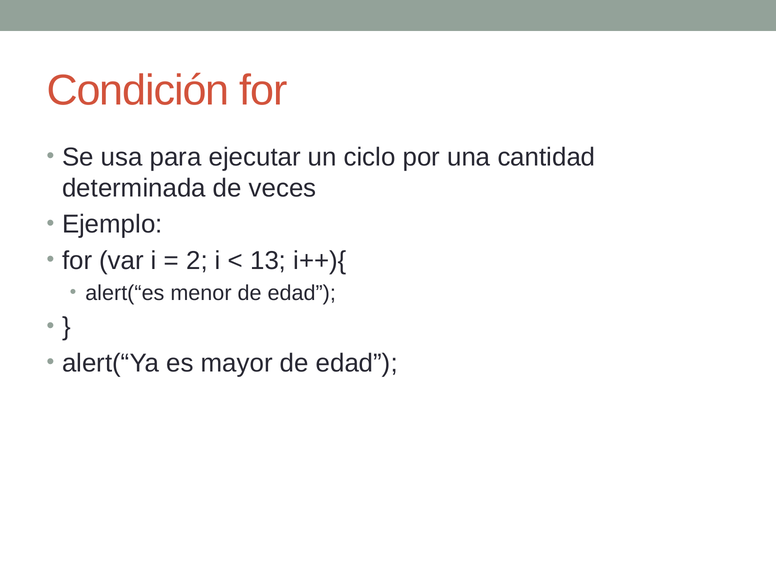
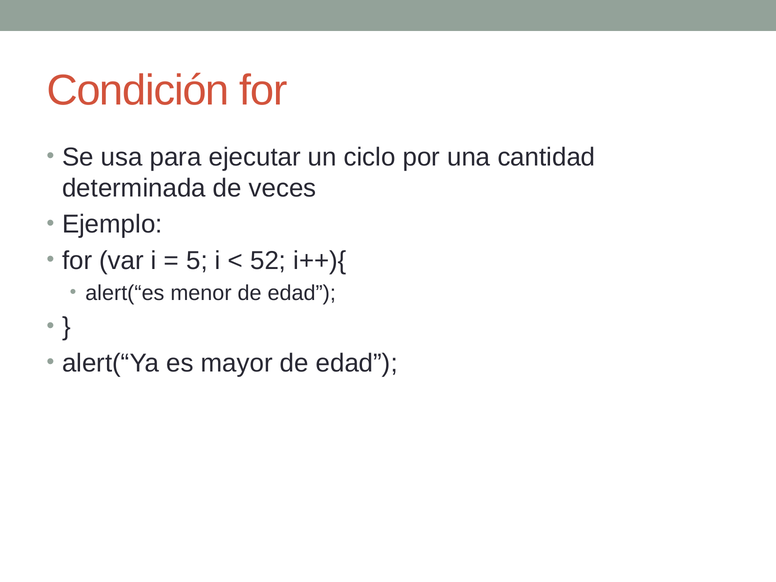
2: 2 -> 5 (197, 260)
13: 13 -> 52 (268, 260)
